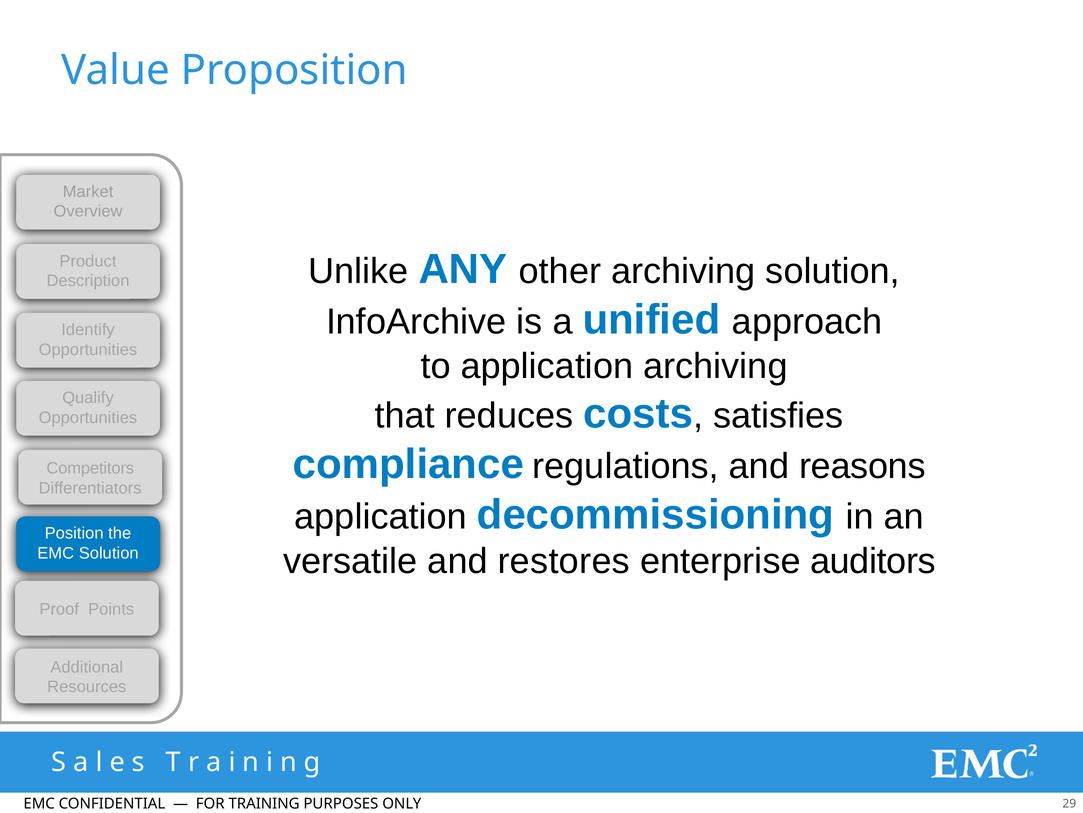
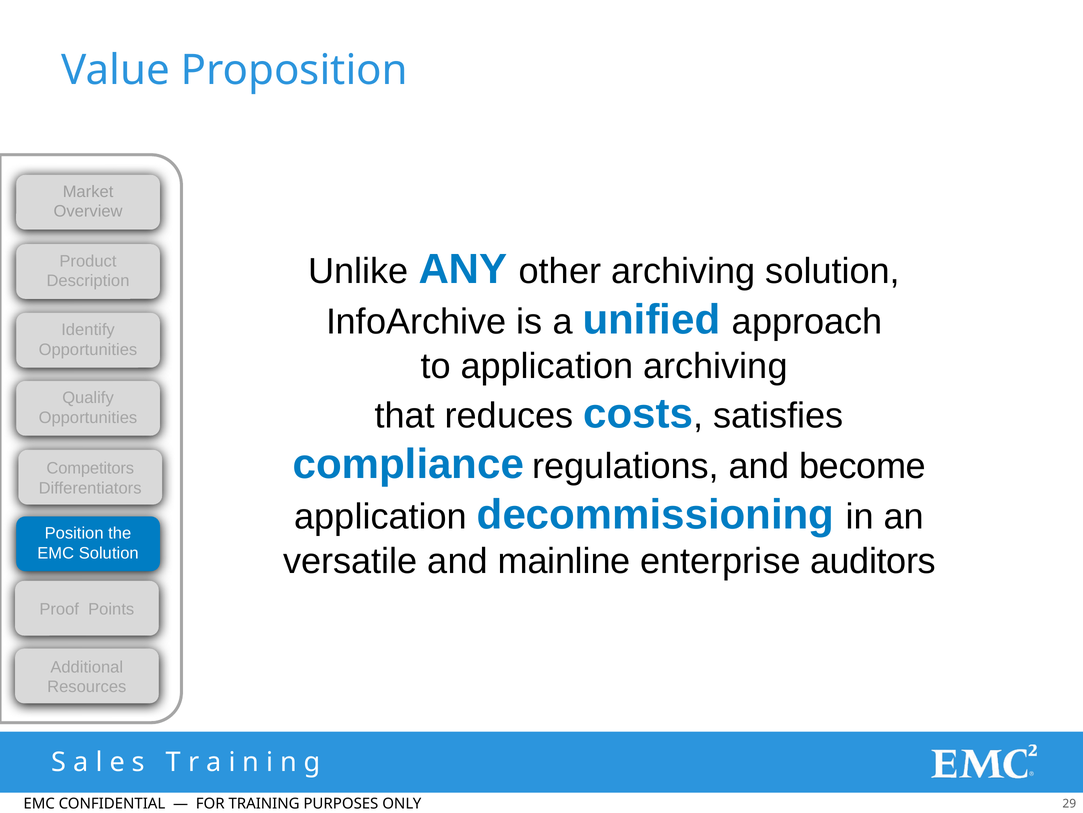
reasons: reasons -> become (862, 466)
restores: restores -> mainline (564, 561)
